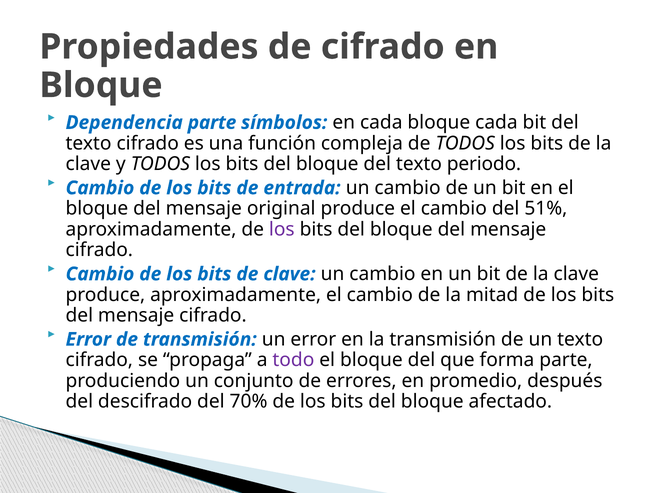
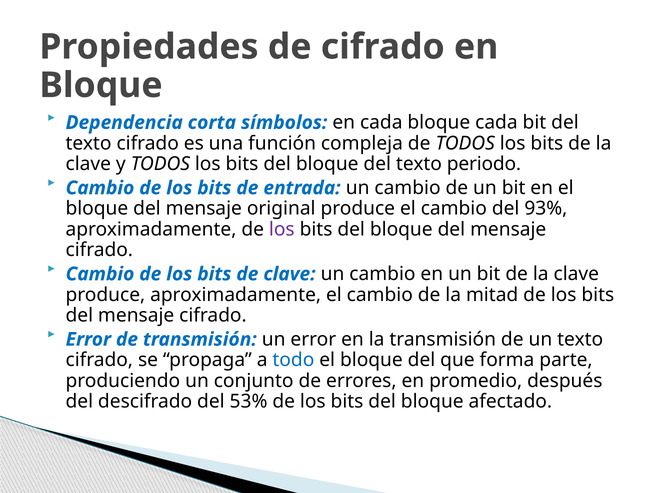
Dependencia parte: parte -> corta (212, 123)
51%: 51% -> 93% (546, 209)
todo colour: purple -> blue (293, 360)
70%: 70% -> 53% (249, 401)
